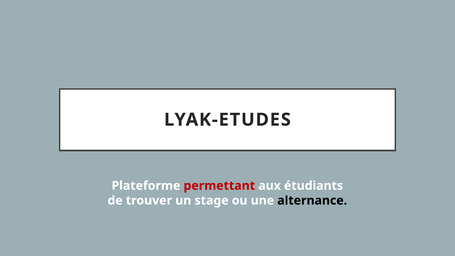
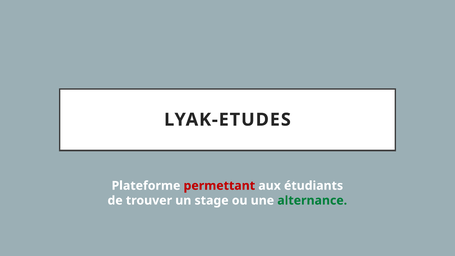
alternance colour: black -> green (312, 200)
